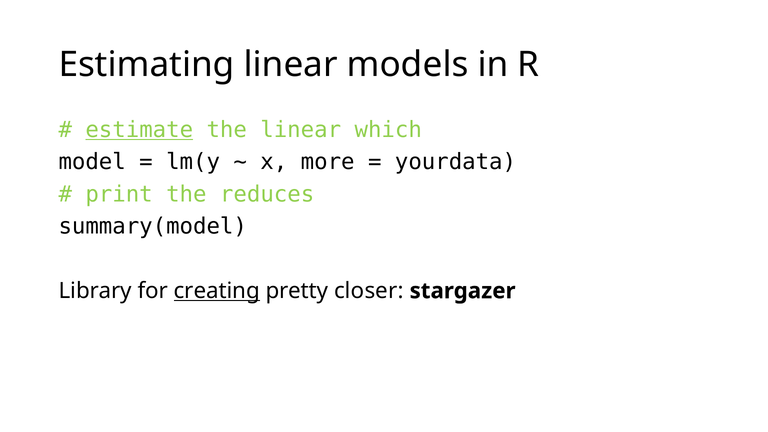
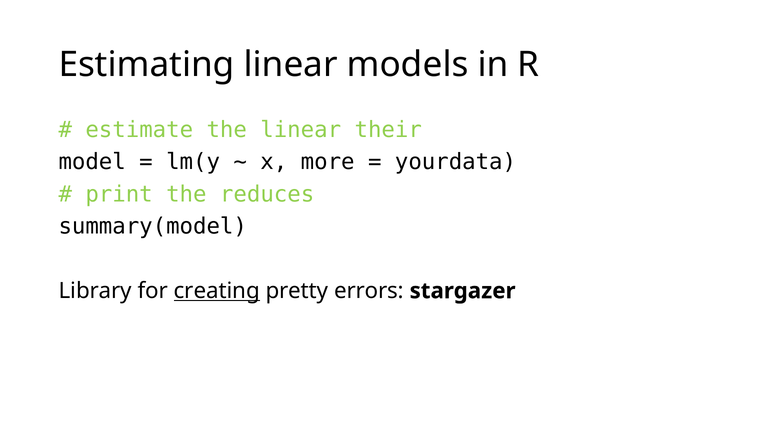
estimate underline: present -> none (139, 130)
which: which -> their (388, 130)
closer: closer -> errors (369, 291)
